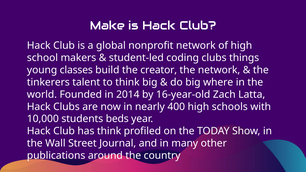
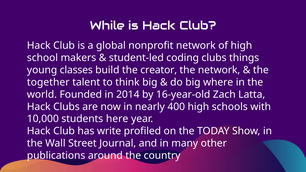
Make: Make -> While (107, 26)
tinkerers: tinkerers -> together (48, 82)
beds: beds -> here (117, 119)
has think: think -> write (109, 131)
